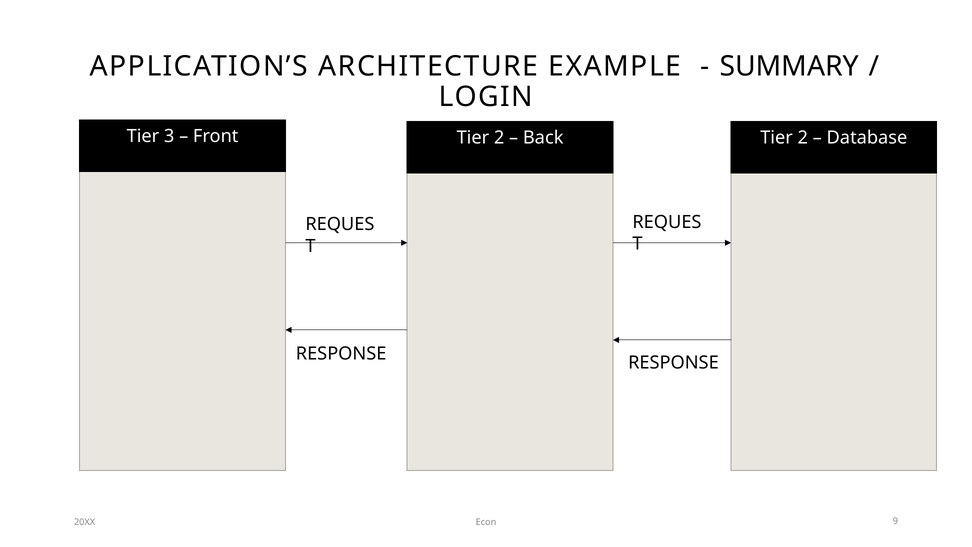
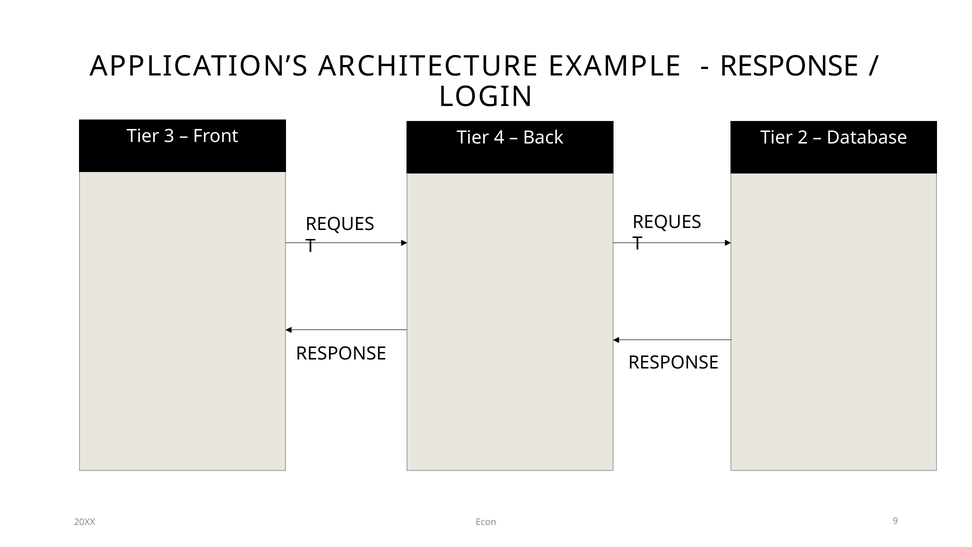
SUMMARY: SUMMARY -> RESPONSE (789, 66)
Front Tier 2: 2 -> 4 (499, 137)
